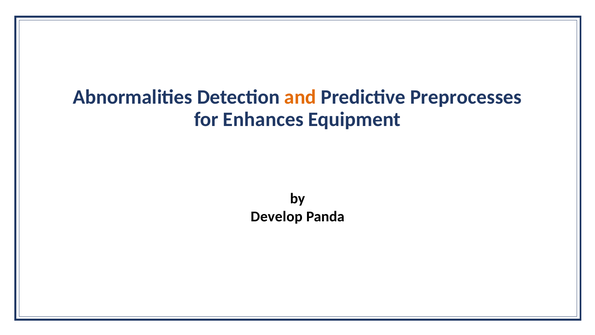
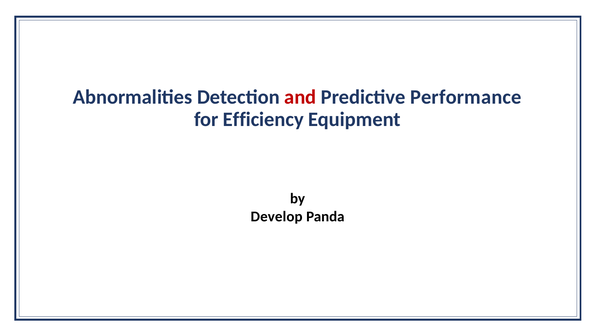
and colour: orange -> red (300, 97)
Preprocesses: Preprocesses -> Performance (466, 97)
Enhances: Enhances -> Efficiency (263, 119)
